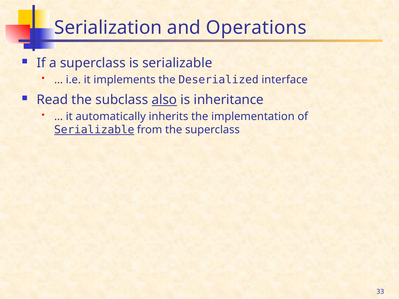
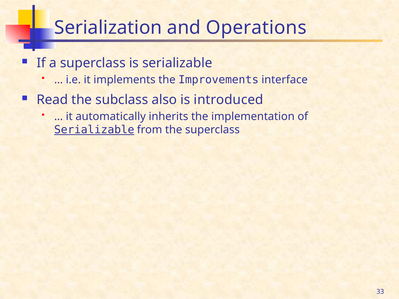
Deserialized: Deserialized -> Improvements (219, 80)
also underline: present -> none (164, 100)
inheritance: inheritance -> introduced (229, 100)
